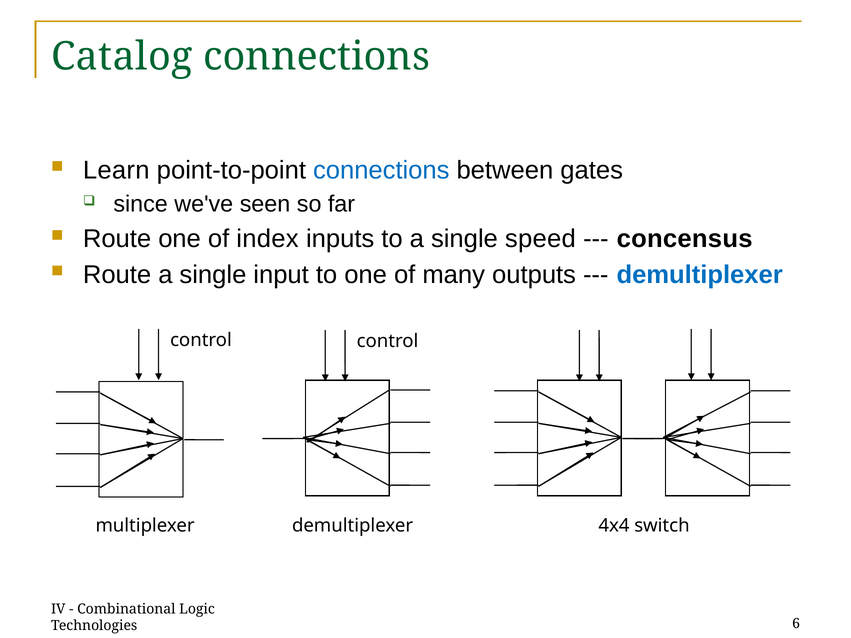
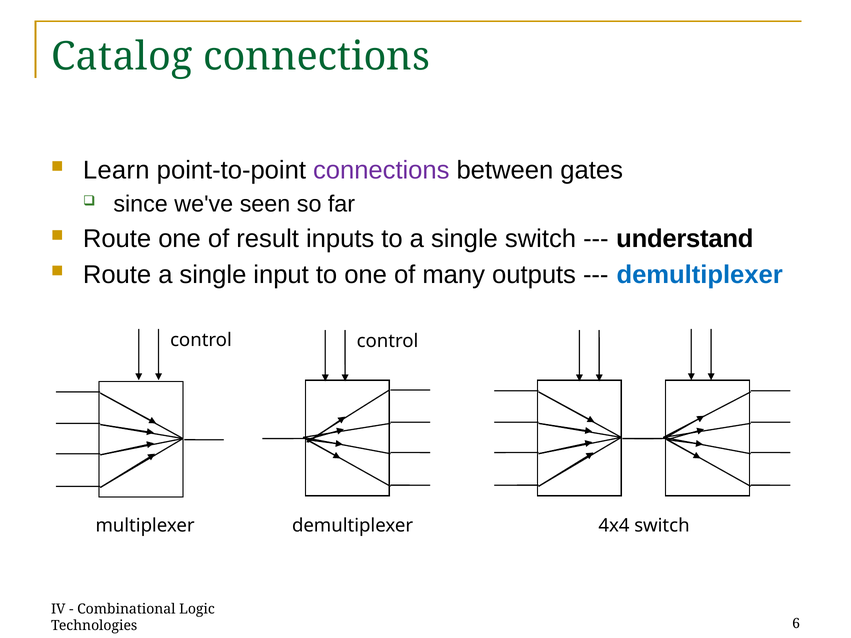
connections colour: blue -> purple (381, 170)
index: index -> result (268, 239)
single speed: speed -> switch (541, 239)
concensus: concensus -> understand (685, 239)
